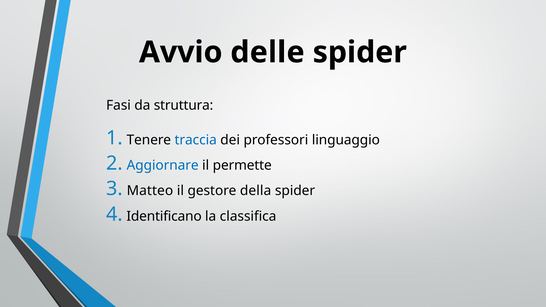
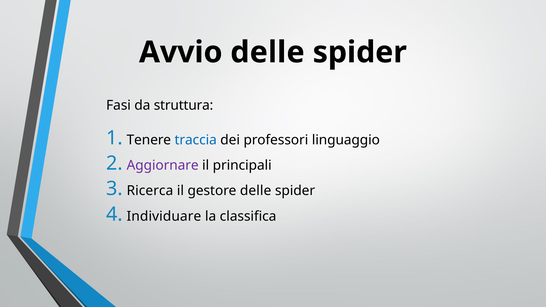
Aggiornare colour: blue -> purple (163, 165)
permette: permette -> principali (242, 165)
Matteo: Matteo -> Ricerca (150, 191)
gestore della: della -> delle (256, 191)
Identificano: Identificano -> Individuare (164, 216)
